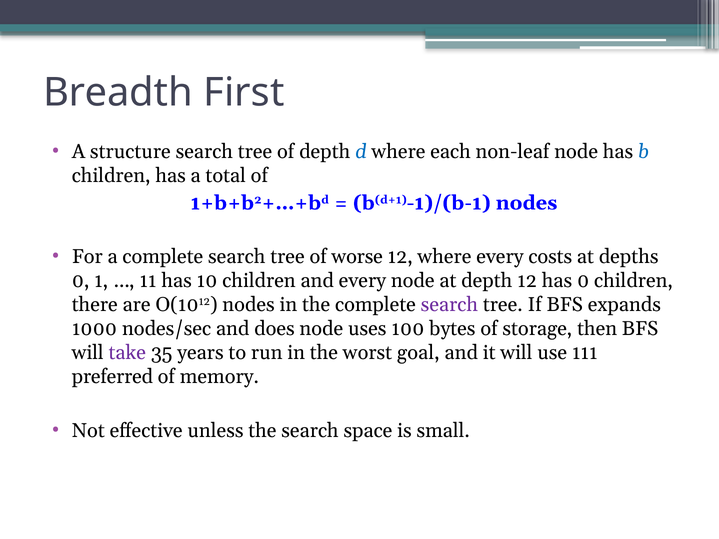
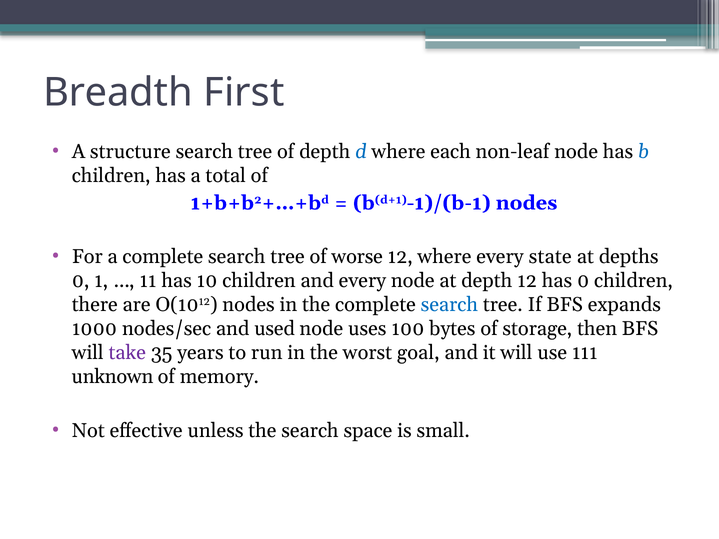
costs: costs -> state (550, 257)
search colour: purple -> blue (449, 305)
does: does -> used (275, 329)
preferred: preferred -> unknown (112, 377)
